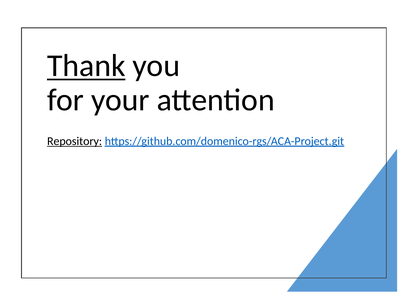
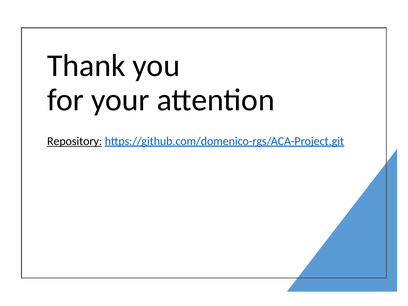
Thank underline: present -> none (86, 66)
